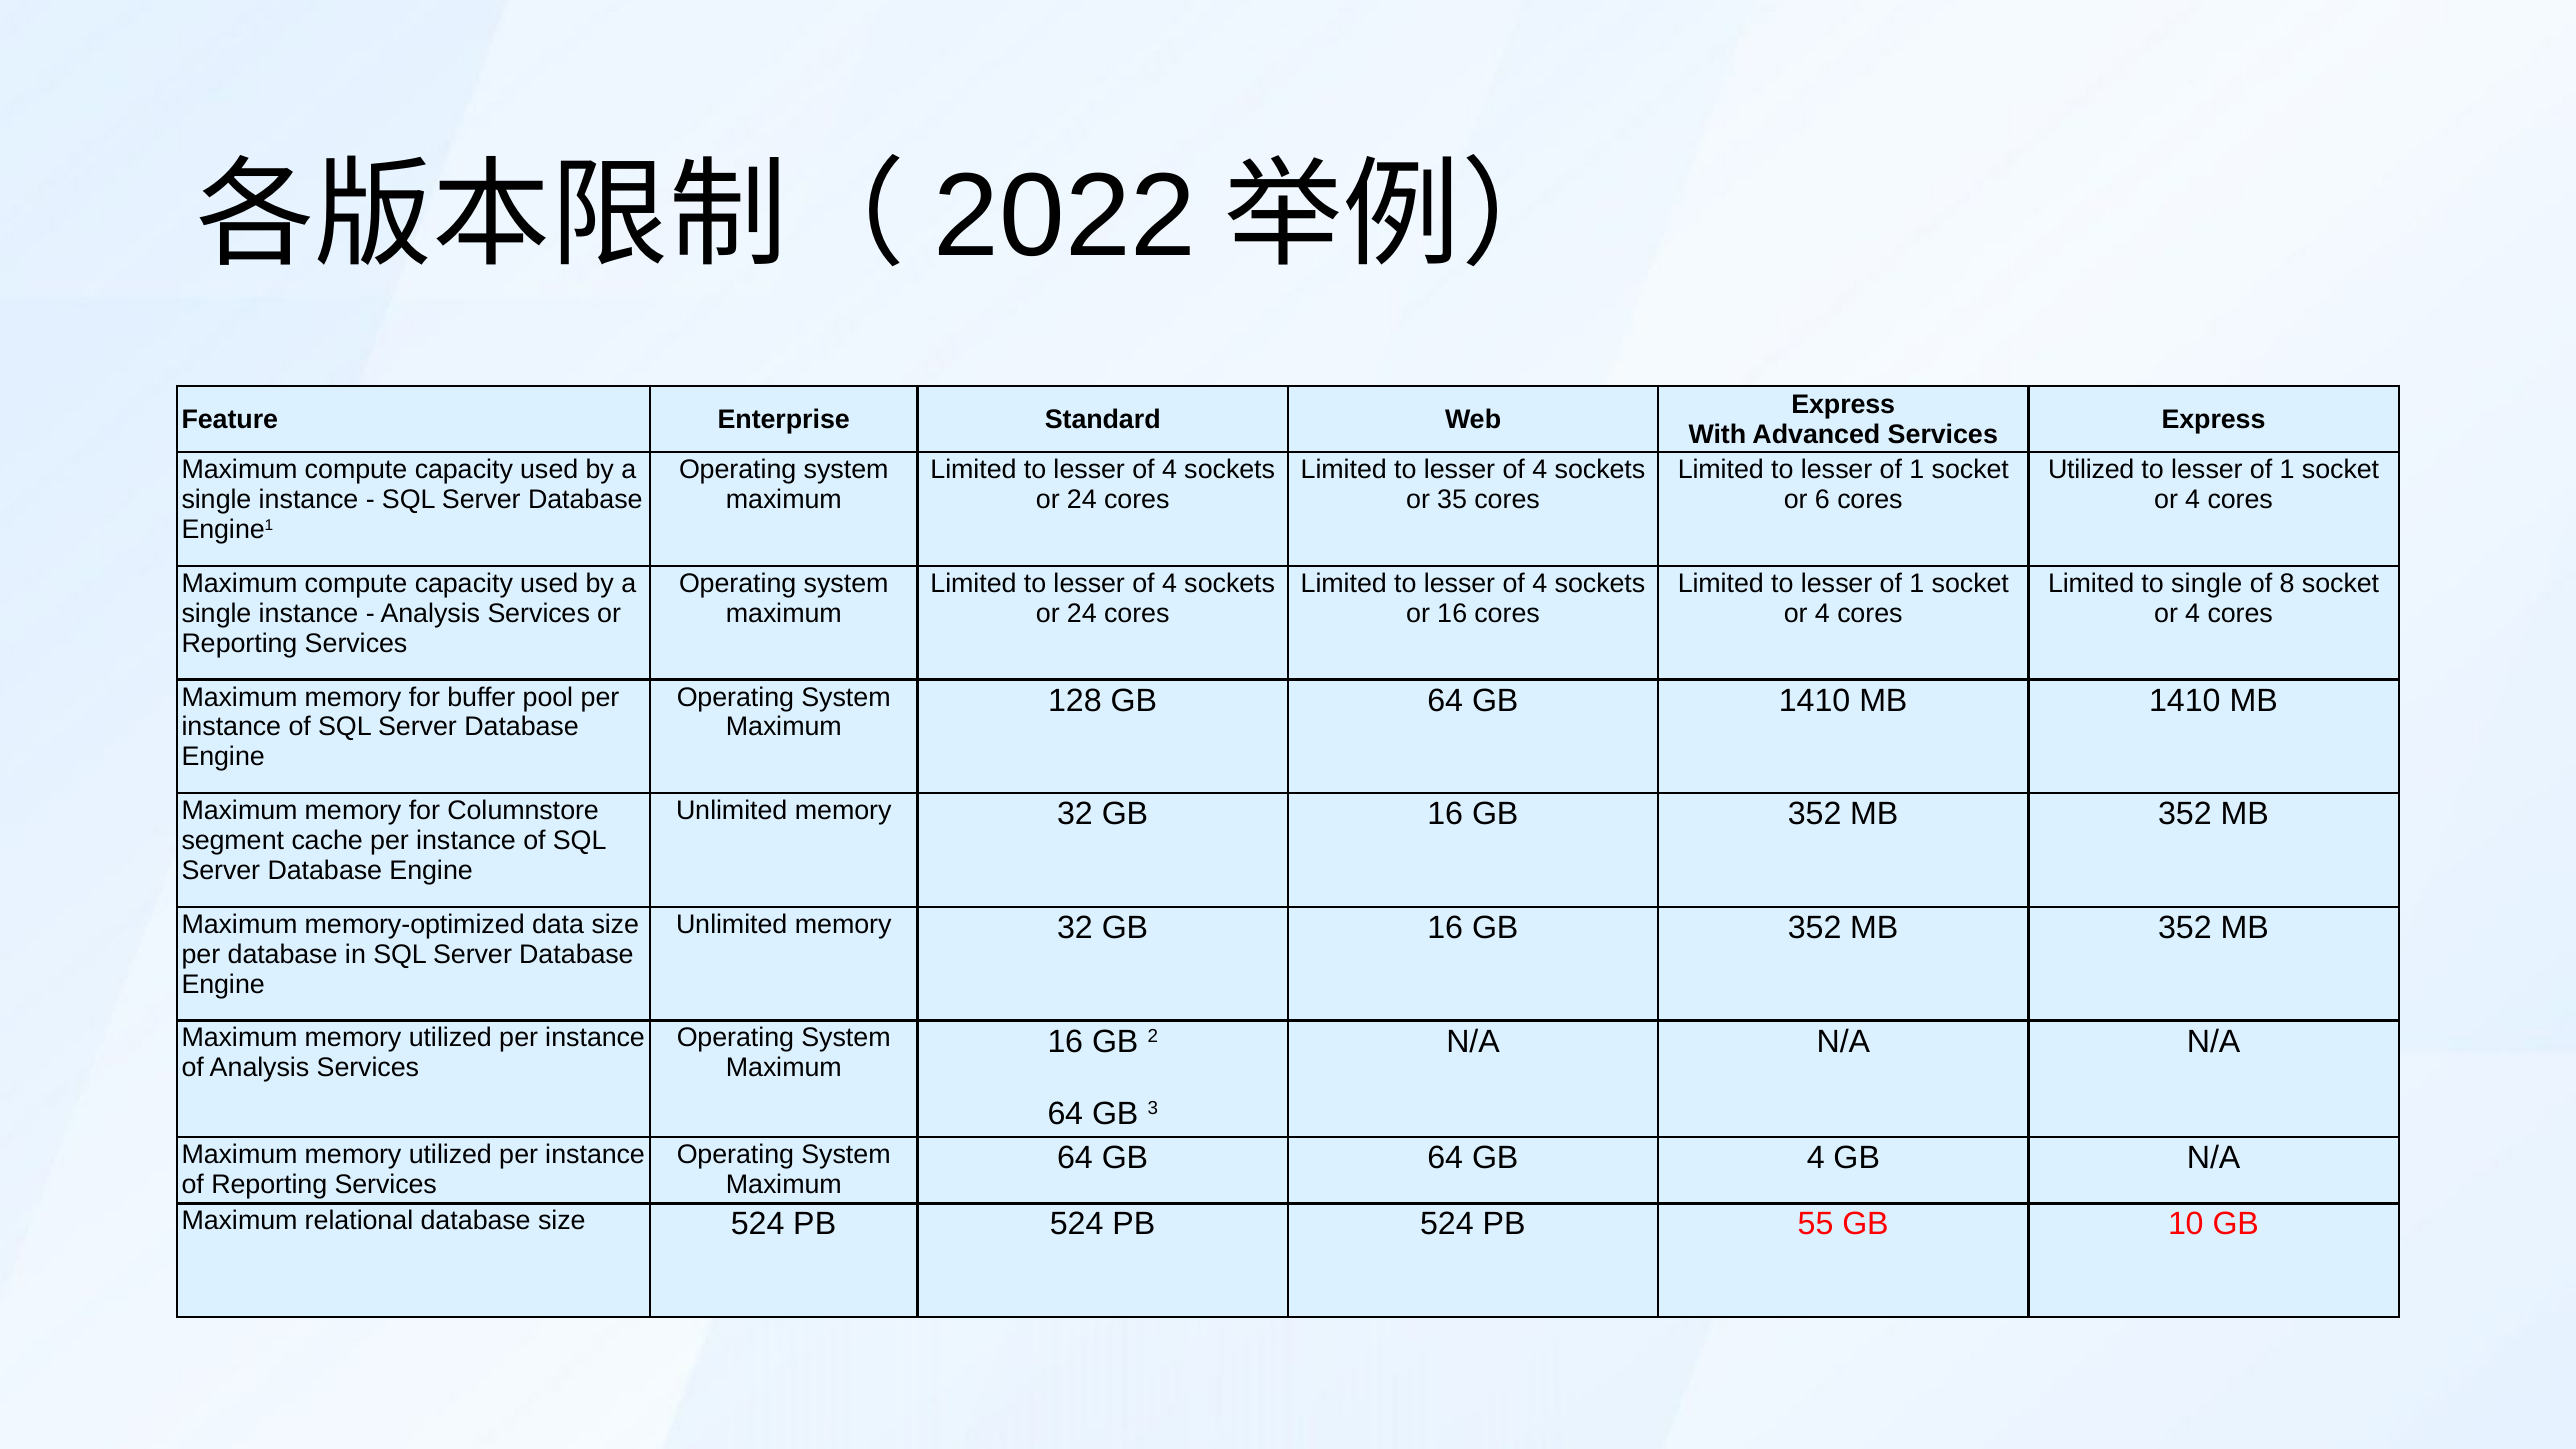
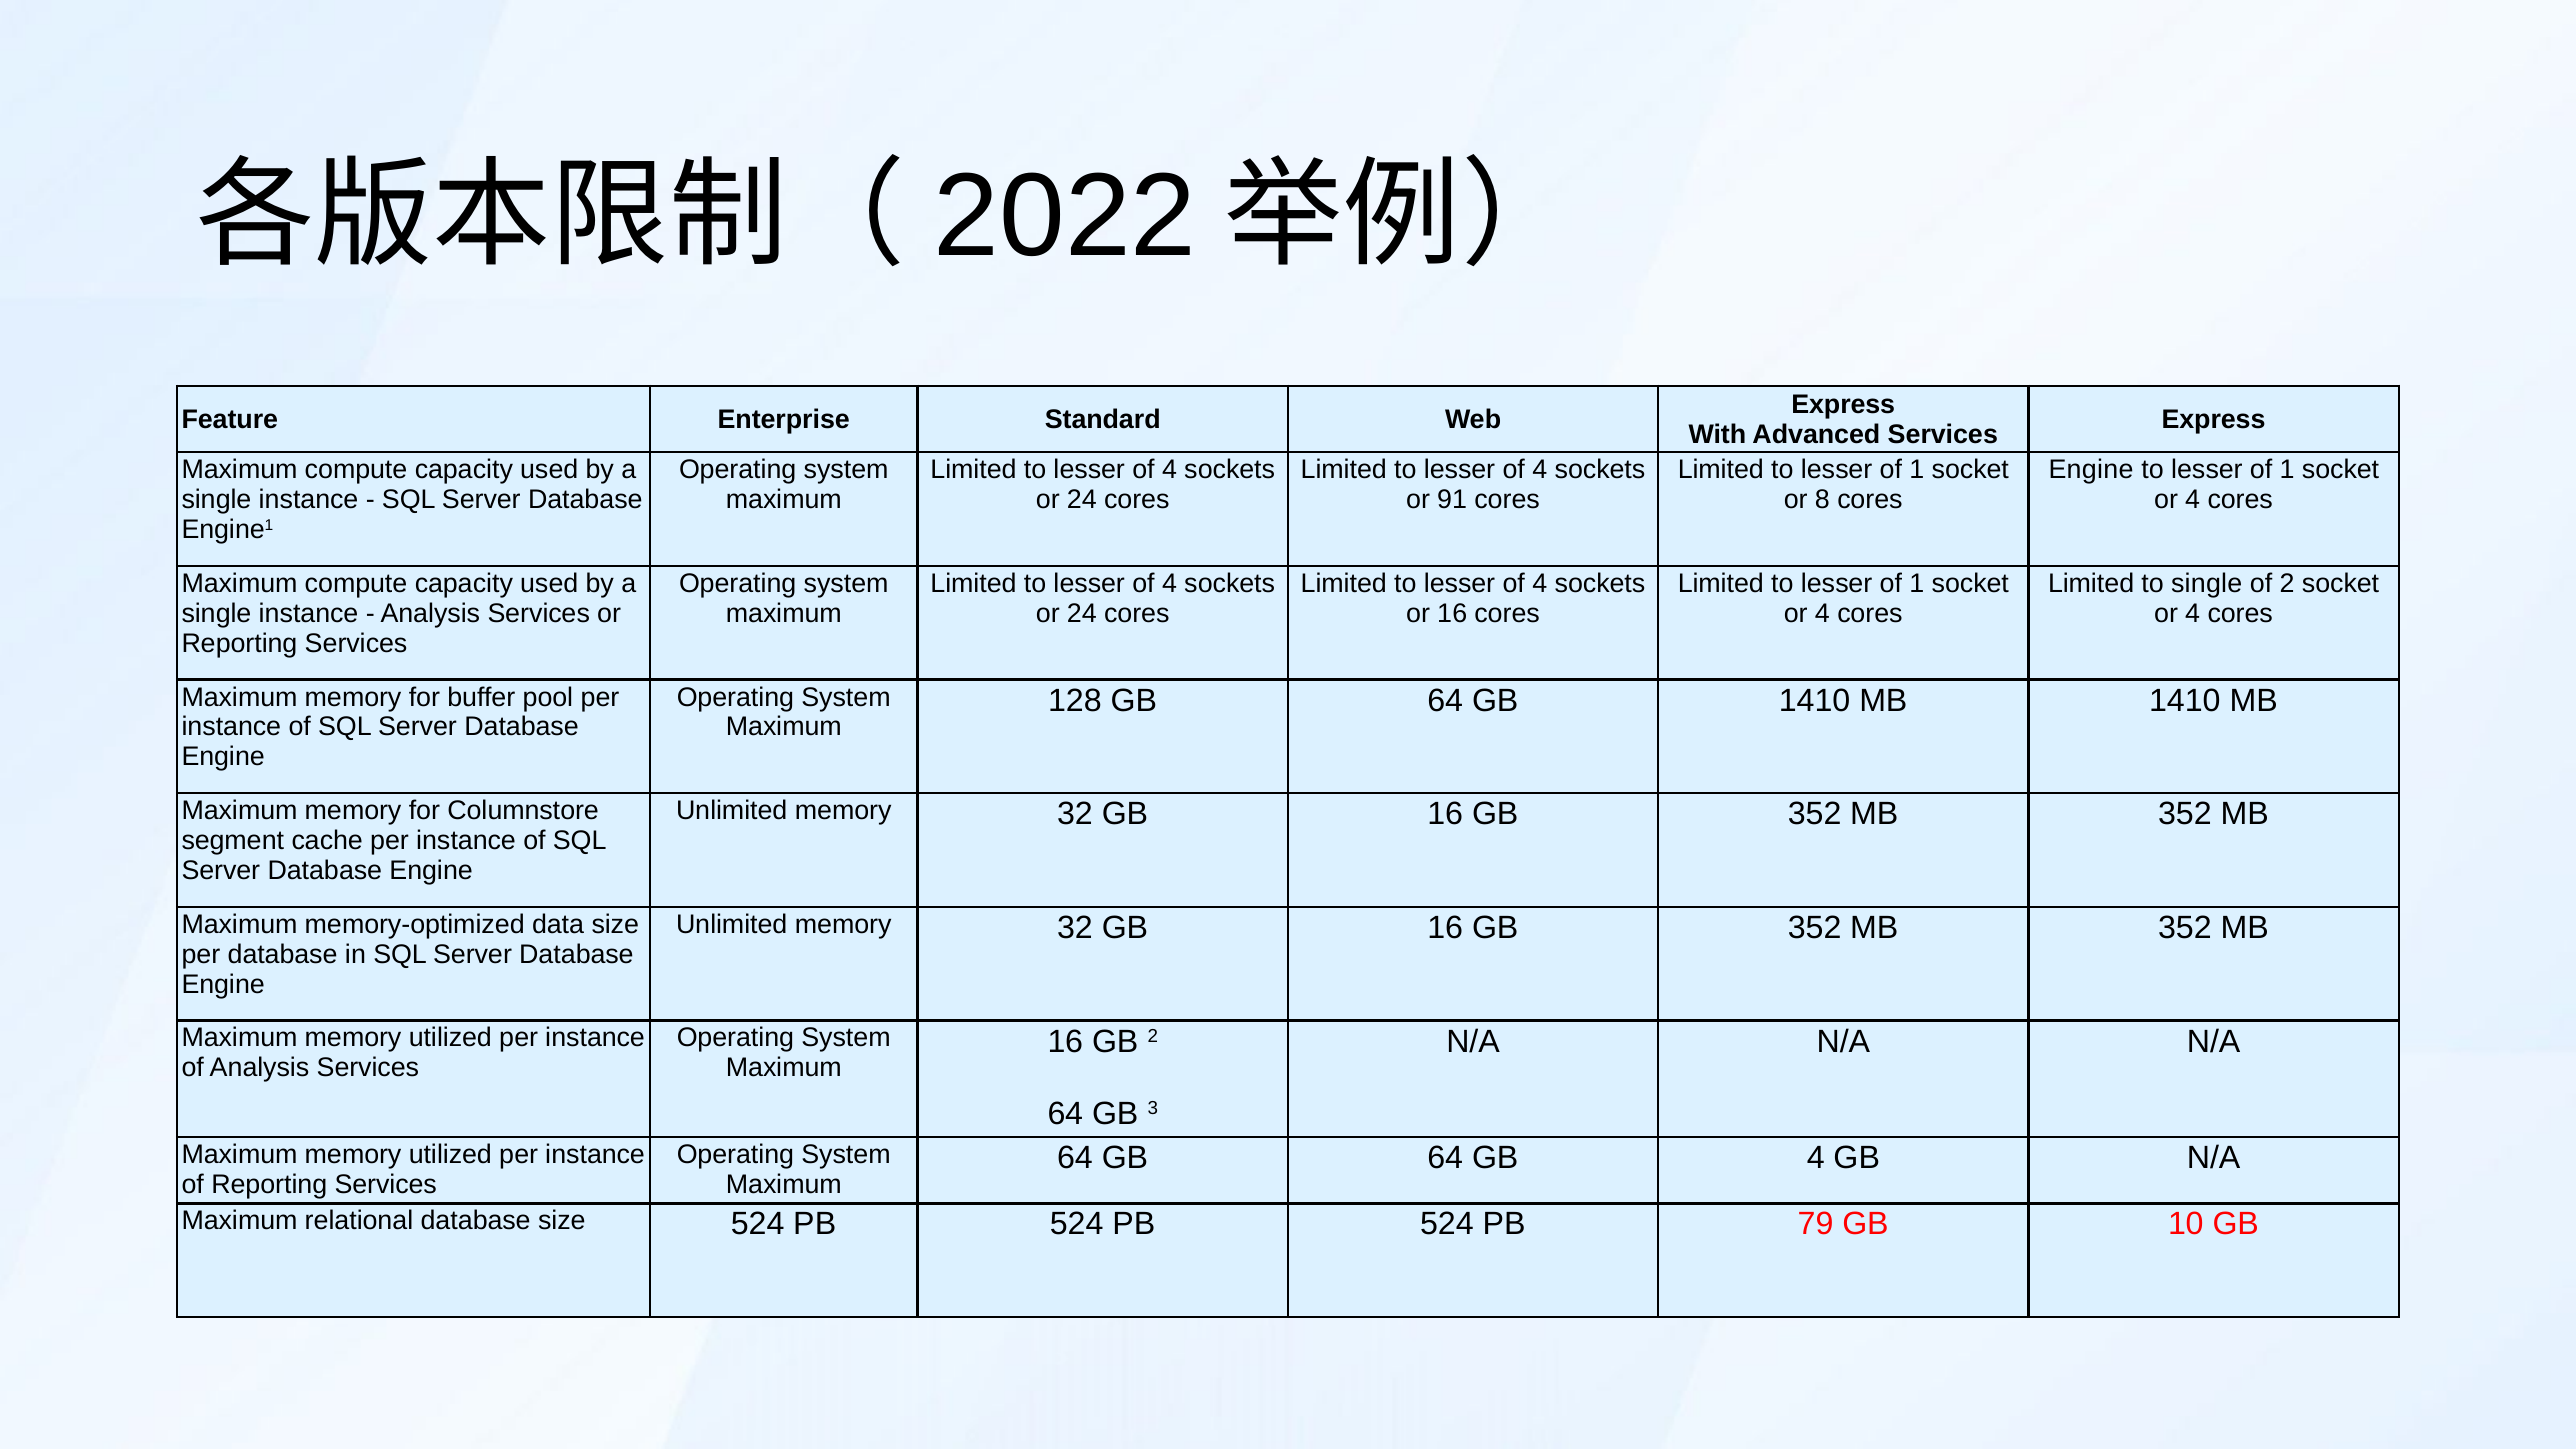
Utilized: Utilized -> Engine (2091, 470)
35: 35 -> 91 (1452, 500)
6: 6 -> 8 (1822, 500)
of 8: 8 -> 2 (2287, 584)
55: 55 -> 79 (1816, 1224)
